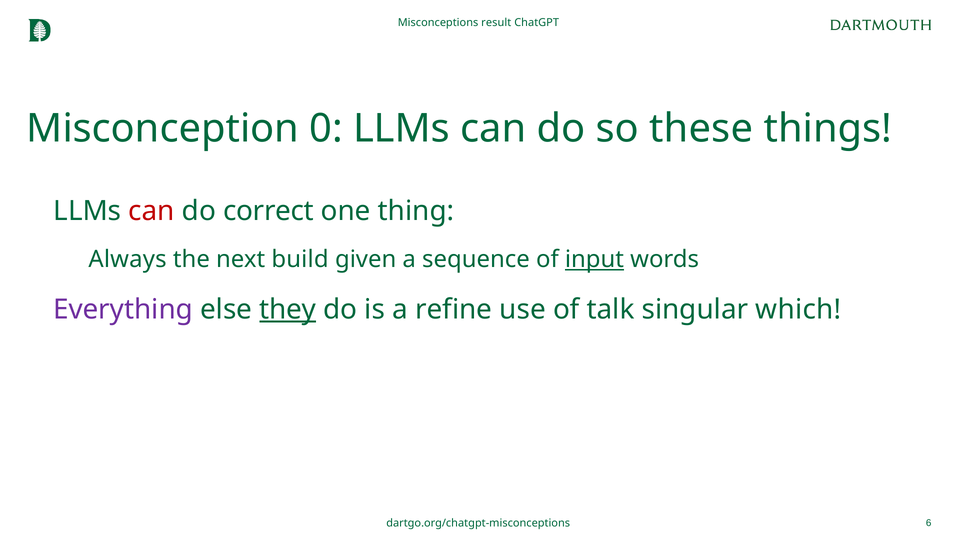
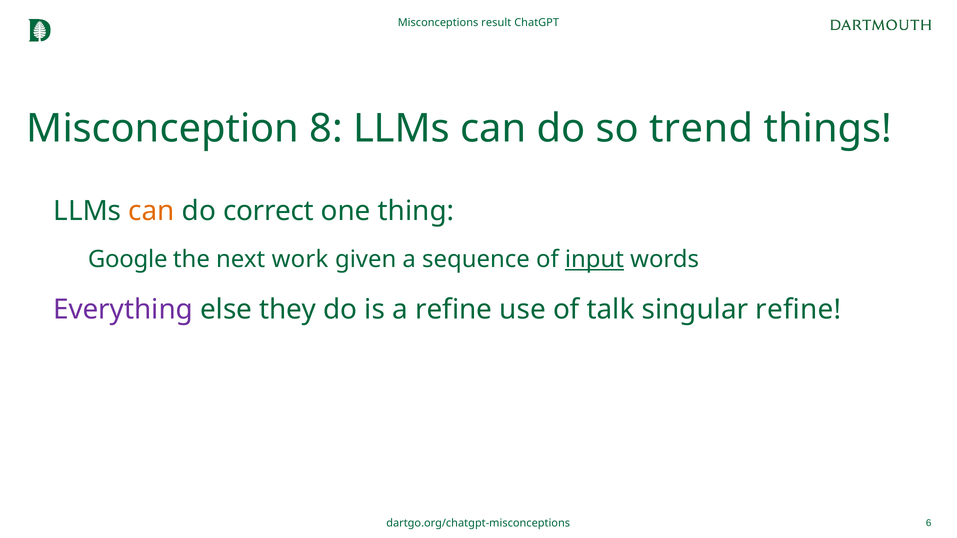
0: 0 -> 8 (326, 129)
these: these -> trend (701, 129)
can colour: red -> orange (152, 211)
Always: Always -> Google (128, 260)
build: build -> work (300, 260)
they underline: present -> none (288, 310)
singular which: which -> refine (798, 310)
